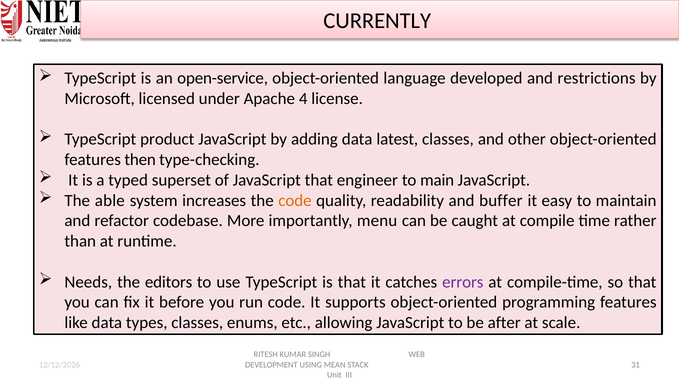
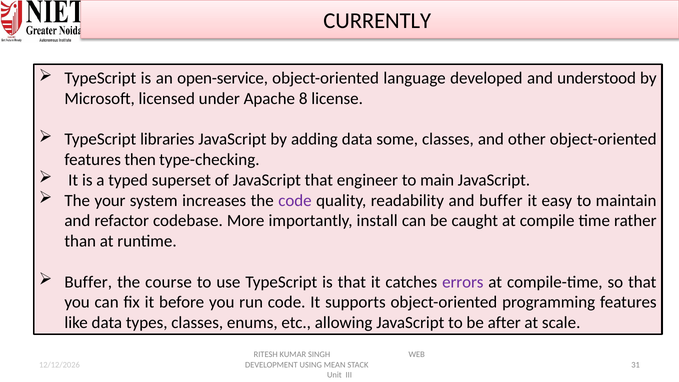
restrictions: restrictions -> understood (597, 78)
4: 4 -> 8 (303, 99)
product: product -> libraries (167, 139)
latest: latest -> some (397, 139)
able: able -> your (110, 200)
code colour: orange -> purple (295, 200)
menu: menu -> install (377, 221)
Needs: Needs -> Buffer (88, 282)
editors: editors -> course (169, 282)
